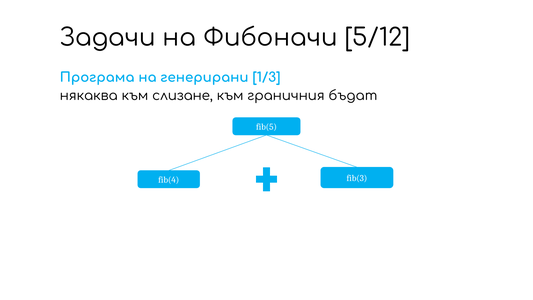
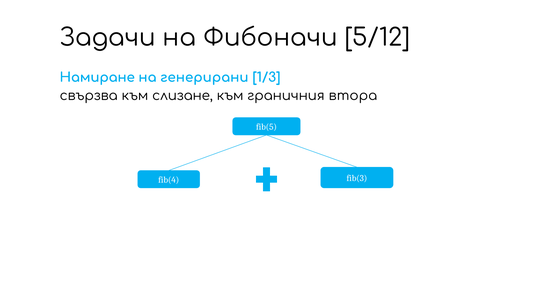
Програма: Програма -> Намиране (97, 77)
някаква: някаква -> свързва (89, 96)
бъдат: бъдат -> втора (353, 96)
